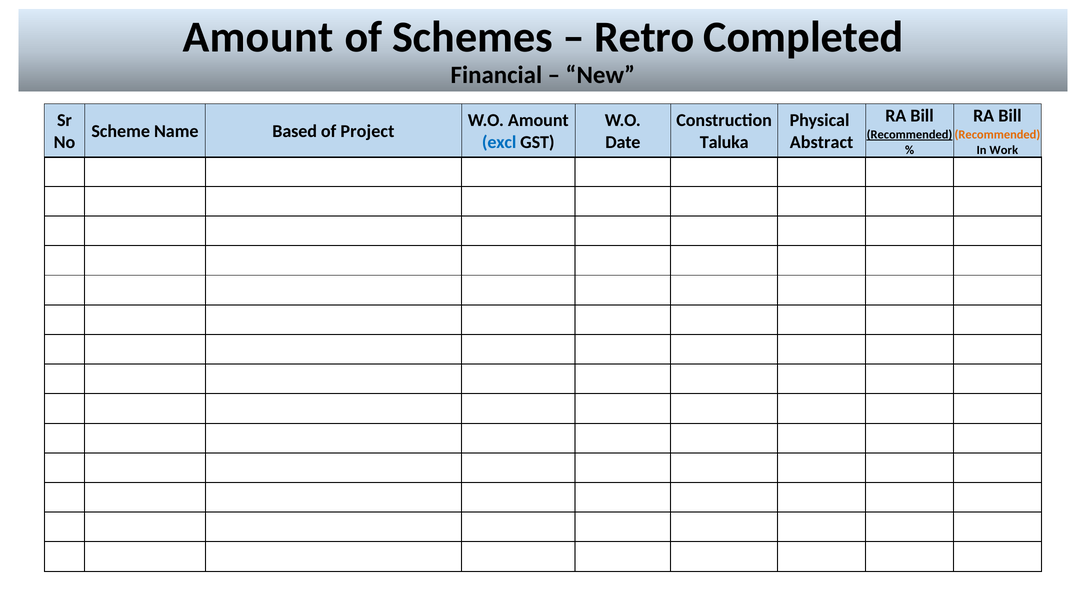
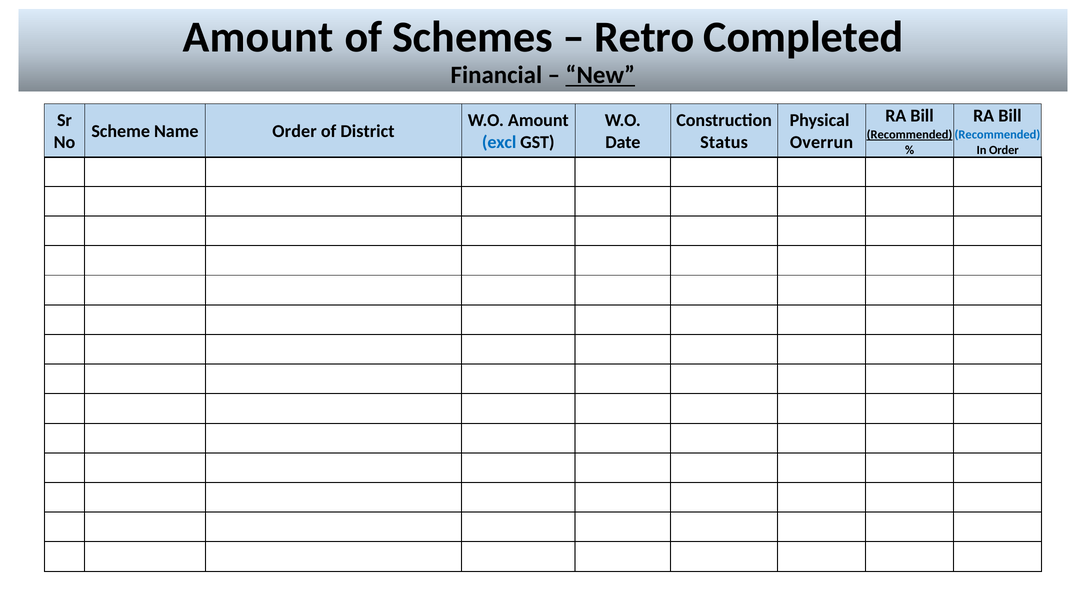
New underline: none -> present (600, 75)
Name Based: Based -> Order (295, 131)
Project: Project -> District (367, 131)
Recommended colour: orange -> blue (997, 135)
Taluka: Taluka -> Status (724, 142)
Abstract: Abstract -> Overrun (822, 142)
In Work: Work -> Order (1004, 150)
